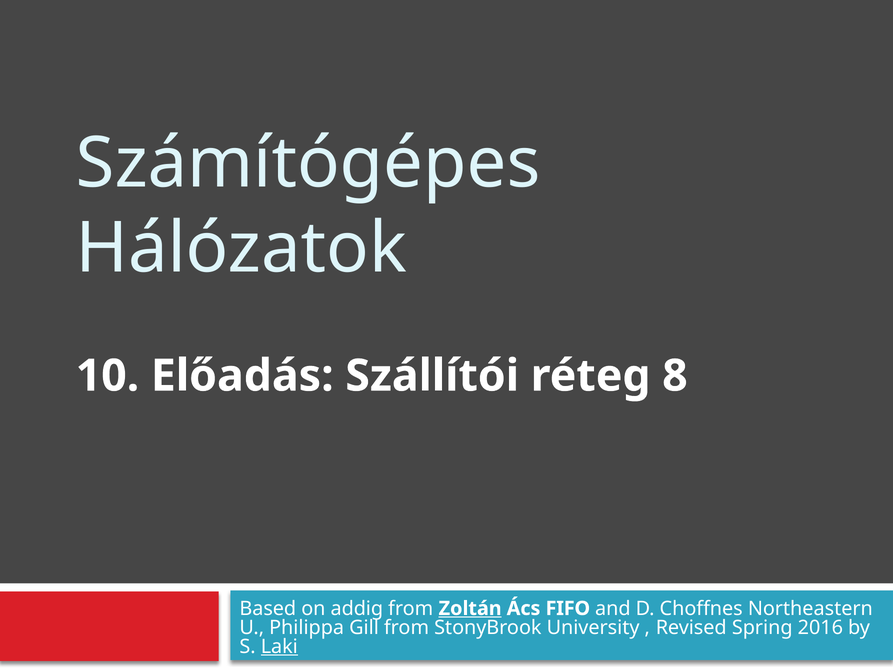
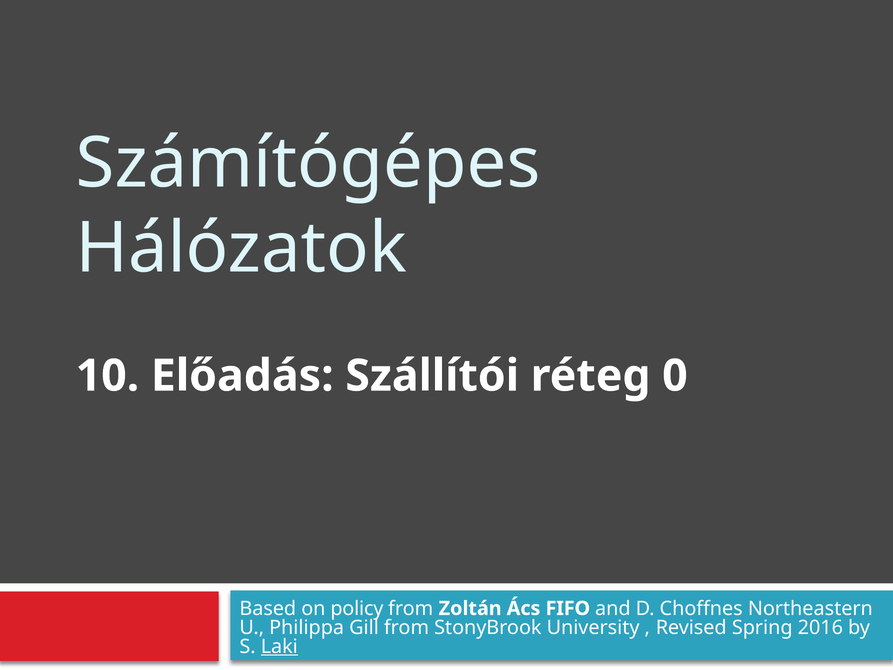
8: 8 -> 0 (675, 376)
addig: addig -> policy (357, 608)
Zoltán underline: present -> none (470, 608)
